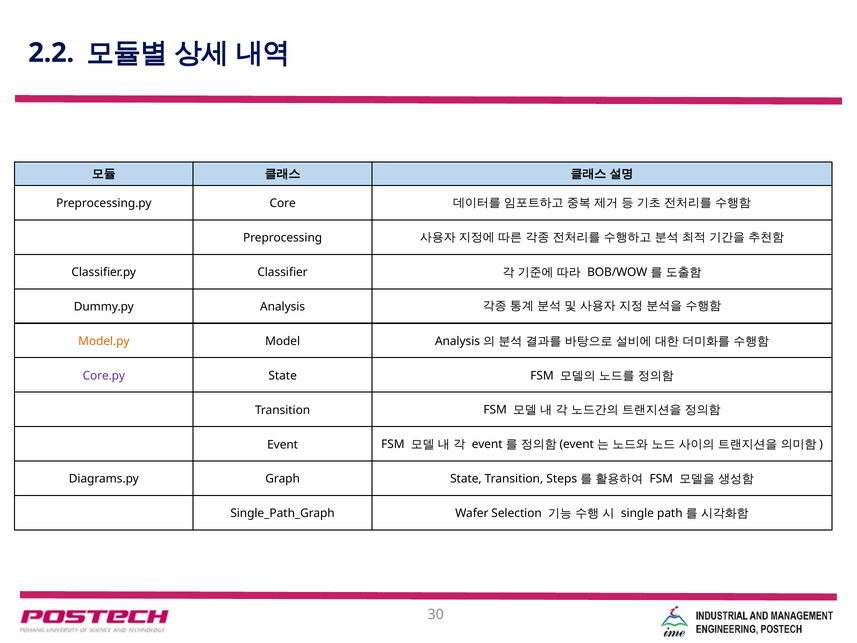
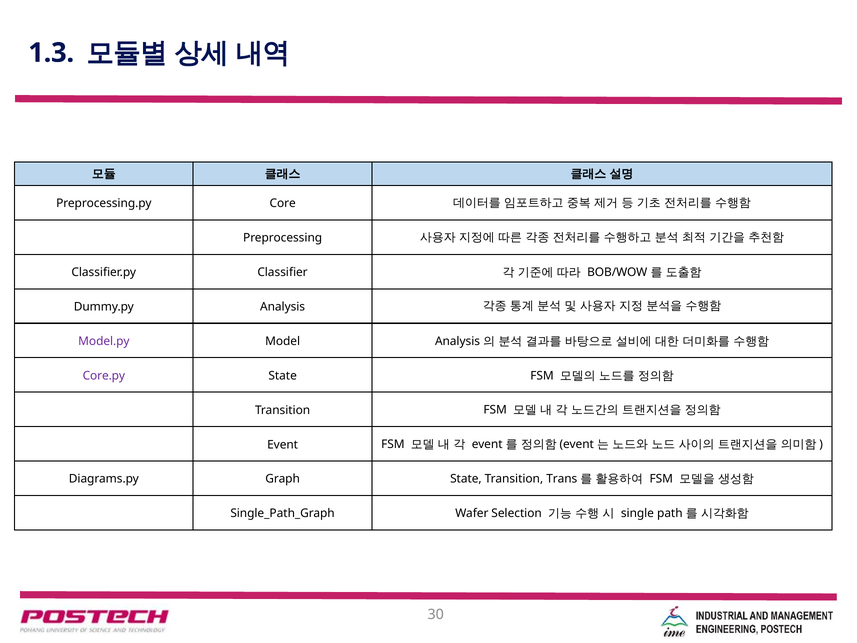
2.2: 2.2 -> 1.3 (51, 53)
Model.py colour: orange -> purple (104, 341)
Steps: Steps -> Trans (562, 479)
